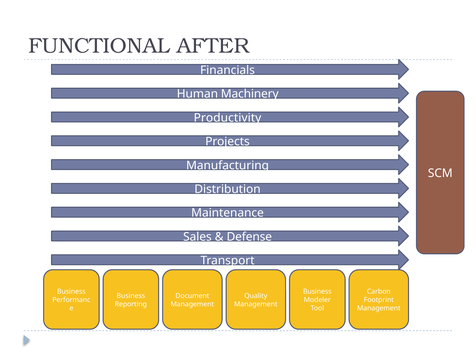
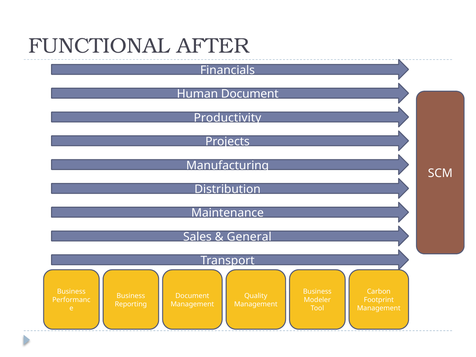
Human Machinery: Machinery -> Document (250, 94)
Defense: Defense -> General (249, 237)
